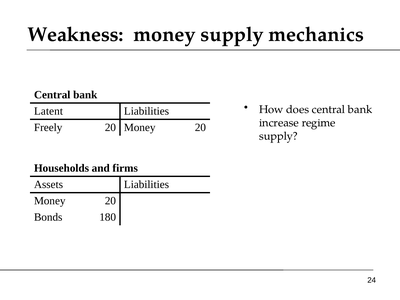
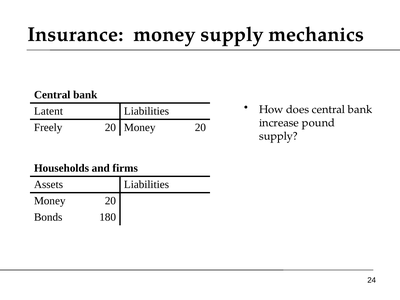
Weakness: Weakness -> Insurance (75, 35)
regime: regime -> pound (319, 123)
